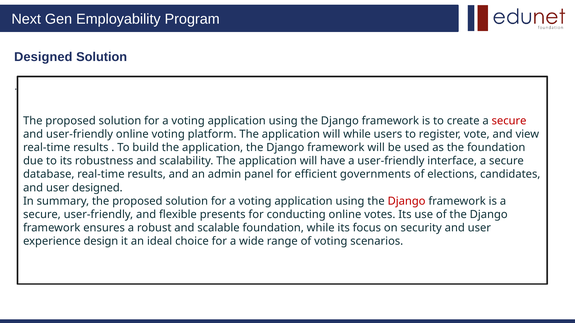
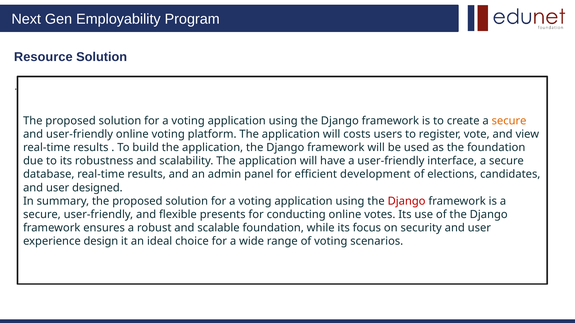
Designed: Designed -> Resource (43, 57)
secure colour: red -> orange (509, 121)
will while: while -> costs (357, 134)
governments: governments -> development (375, 175)
